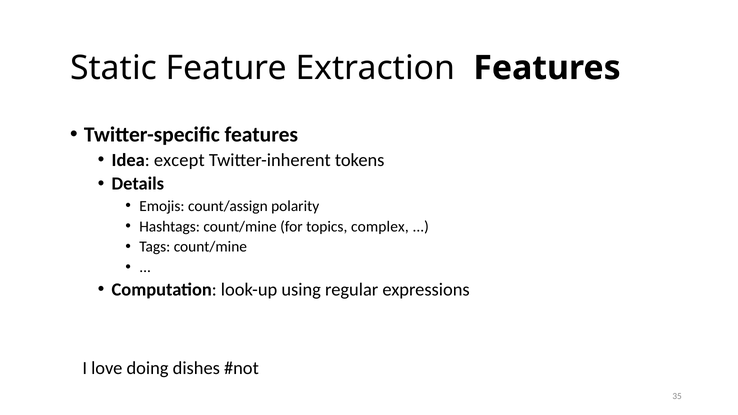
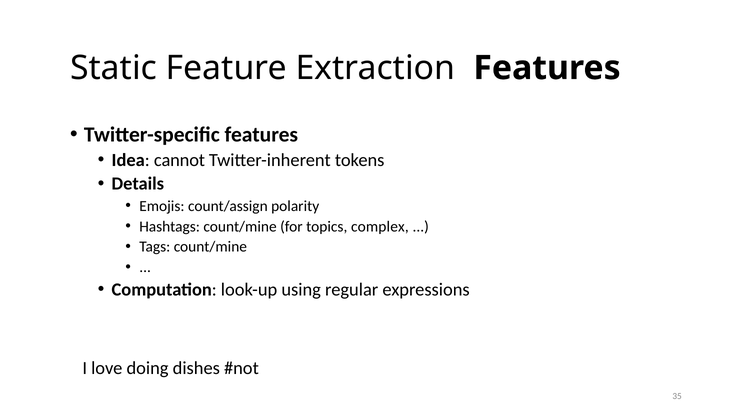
except: except -> cannot (179, 160)
